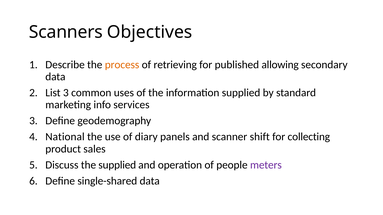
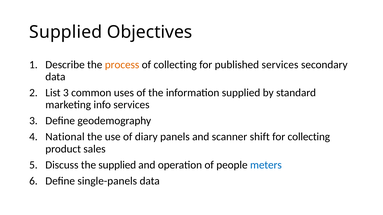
Scanners: Scanners -> Supplied (66, 32)
of retrieving: retrieving -> collecting (175, 65)
published allowing: allowing -> services (280, 65)
meters colour: purple -> blue (266, 165)
single-shared: single-shared -> single-panels (107, 181)
